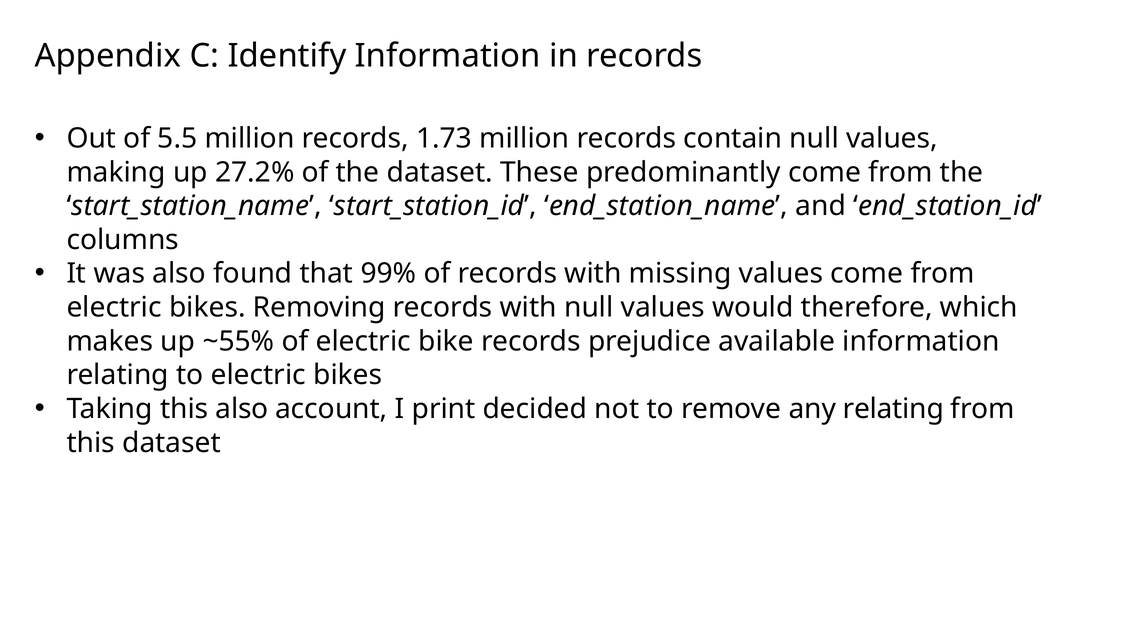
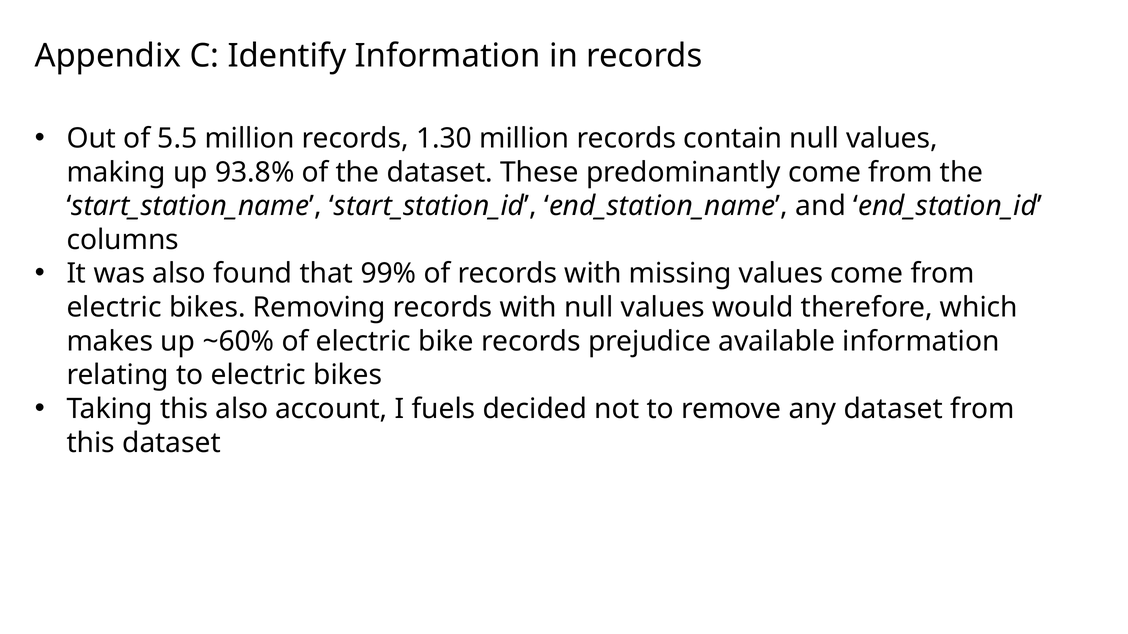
1.73: 1.73 -> 1.30 (444, 139)
27.2%: 27.2% -> 93.8% (255, 172)
~55%: ~55% -> ~60% (238, 342)
print: print -> fuels (444, 409)
any relating: relating -> dataset (893, 409)
